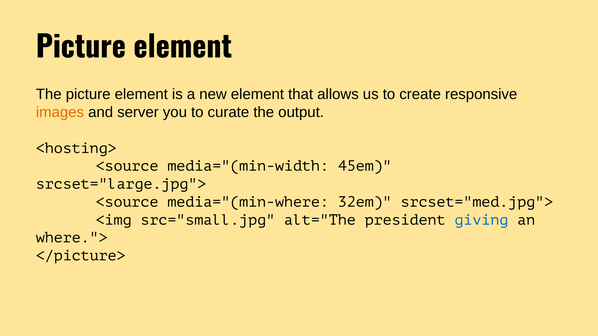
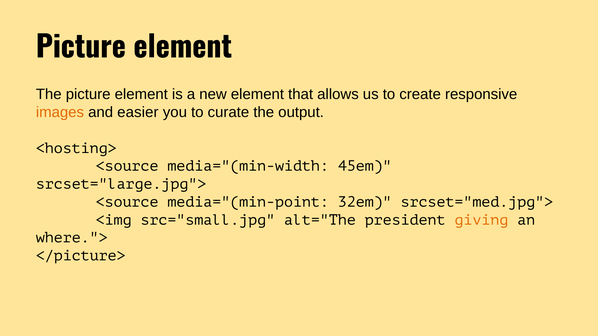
server: server -> easier (138, 112)
media="(min-where: media="(min-where -> media="(min-point (248, 202)
giving colour: blue -> orange (481, 220)
